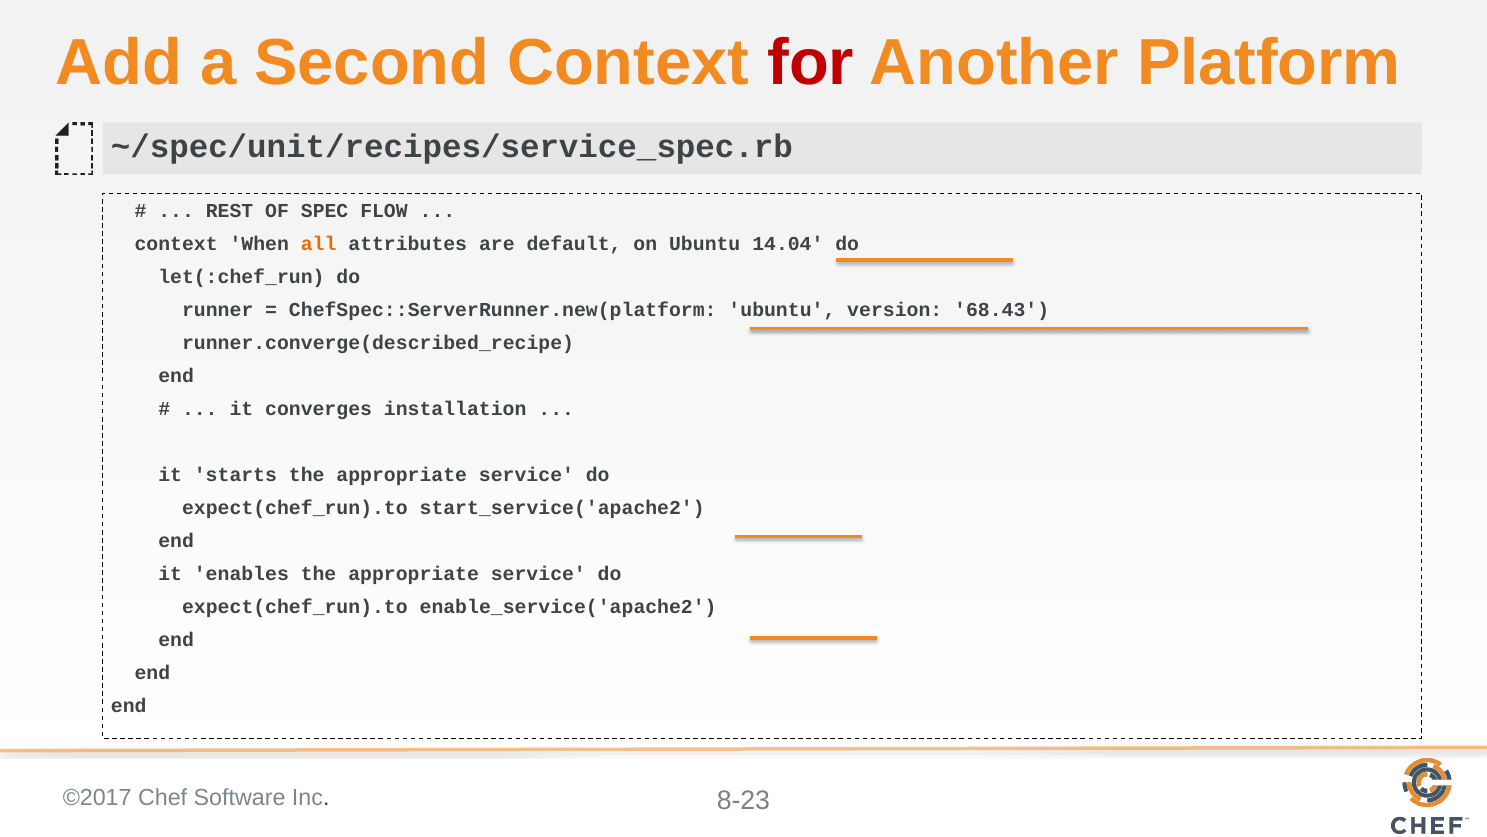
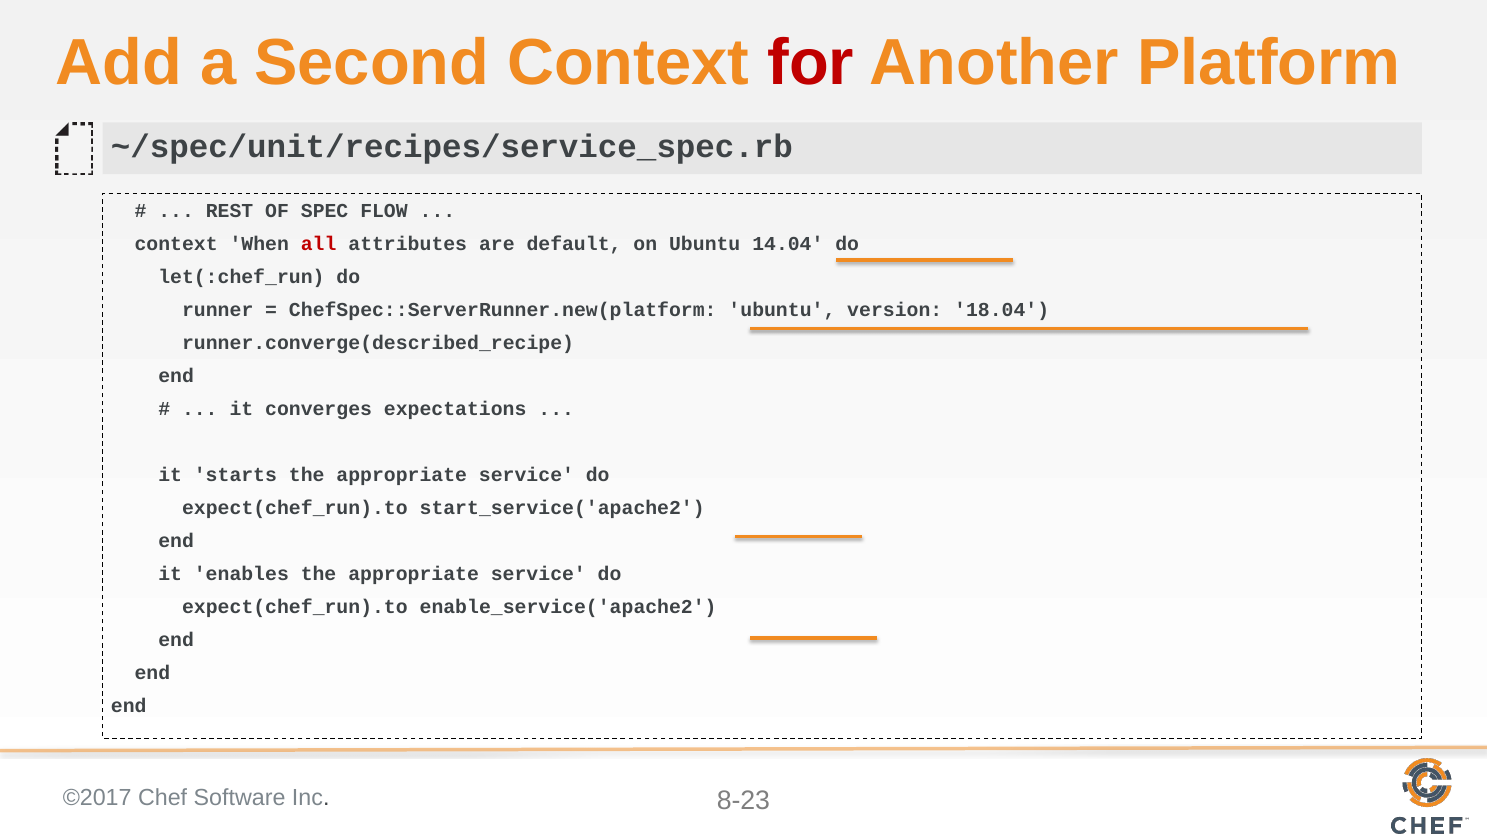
all colour: orange -> red (319, 244)
68.43: 68.43 -> 18.04 (1002, 310)
installation: installation -> expectations (455, 409)
